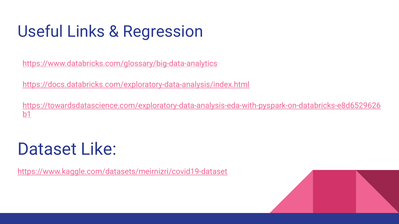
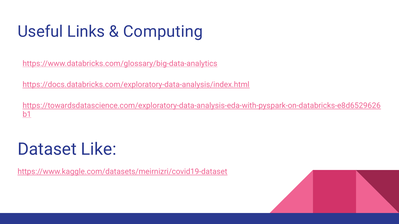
Regression: Regression -> Computing (163, 32)
